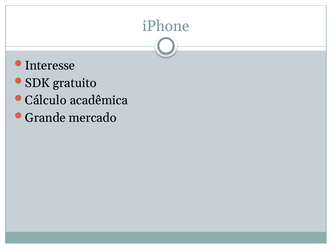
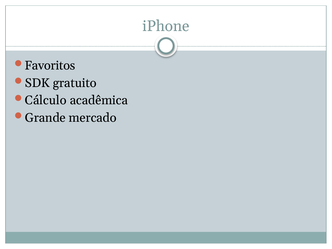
Interesse: Interesse -> Favoritos (50, 65)
